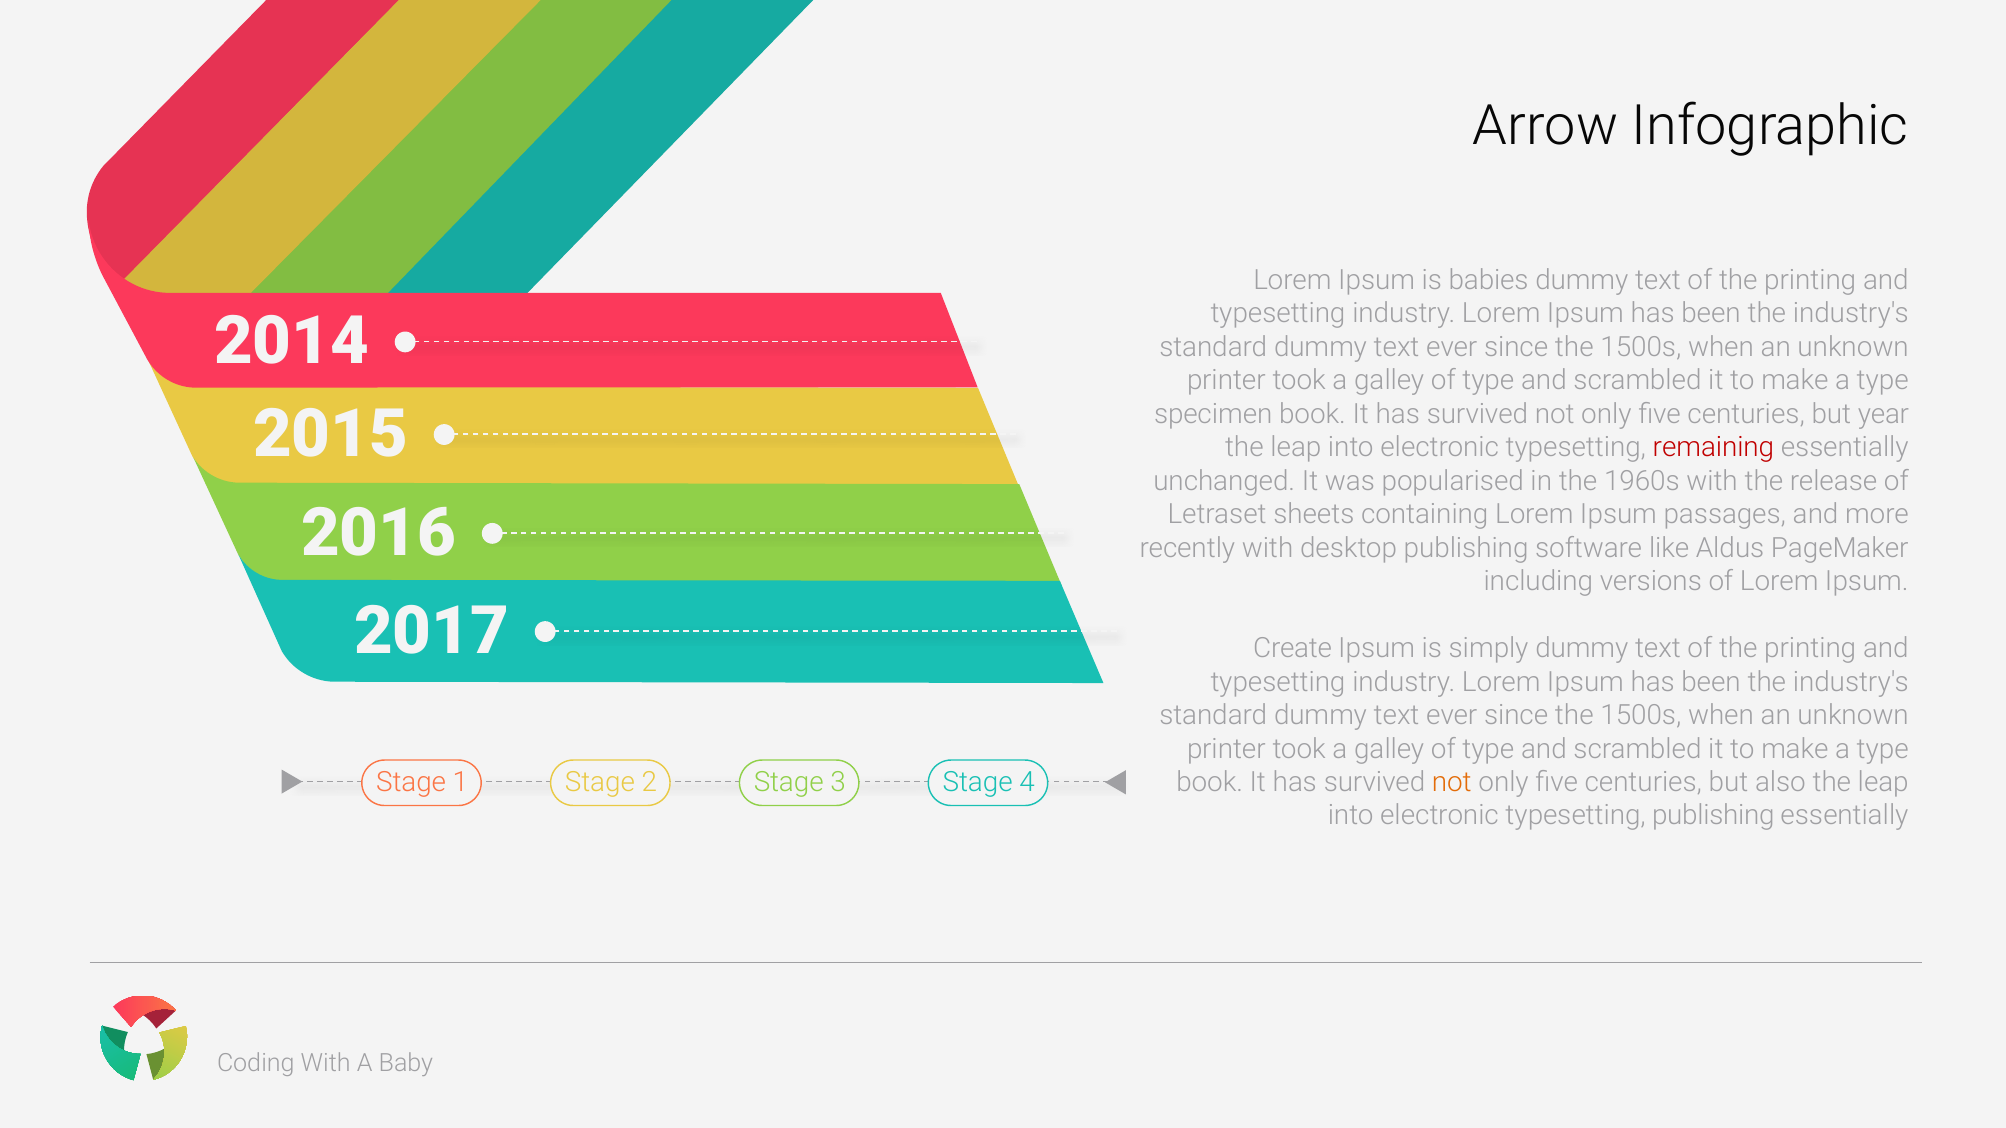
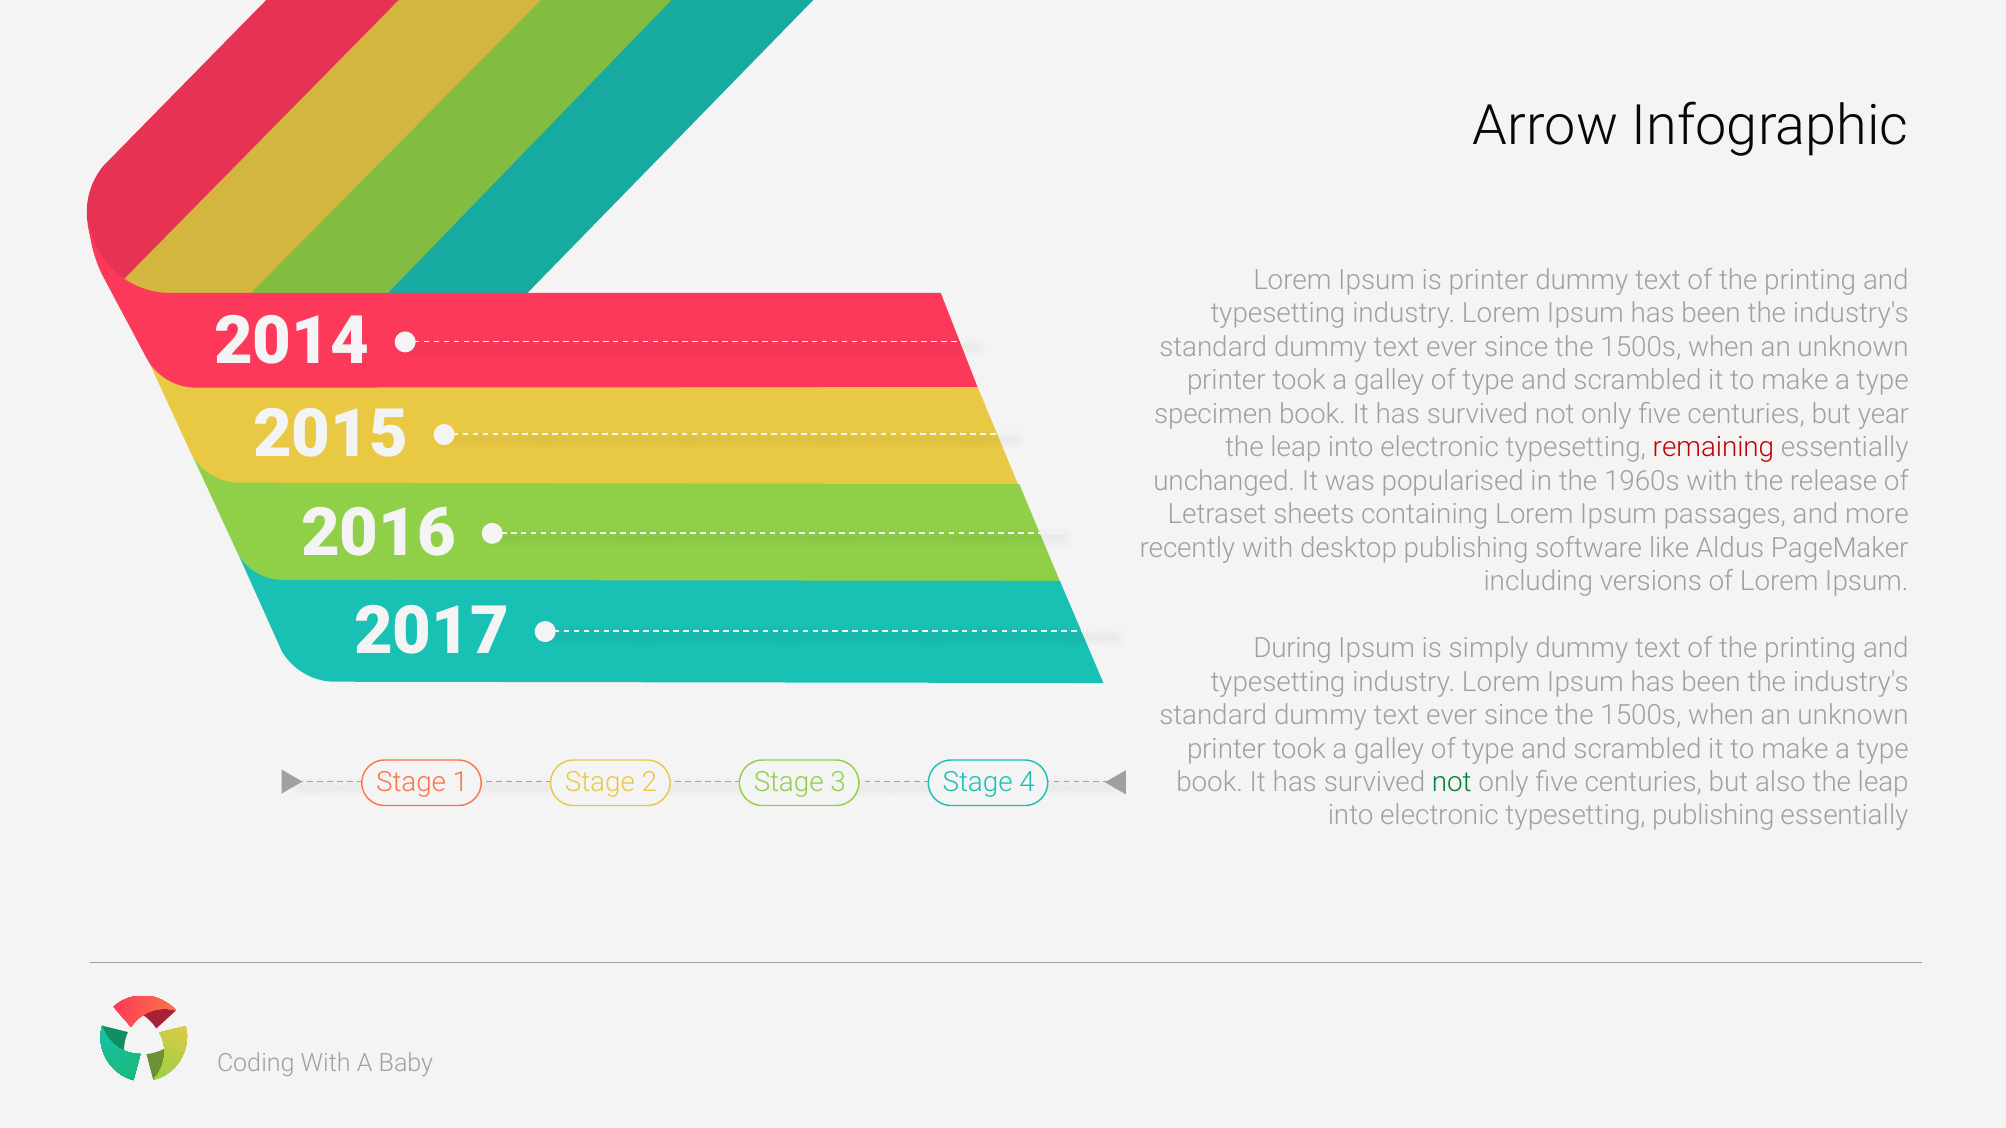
is babies: babies -> printer (1488, 280)
Create: Create -> During (1293, 649)
not colour: orange -> green (1452, 783)
